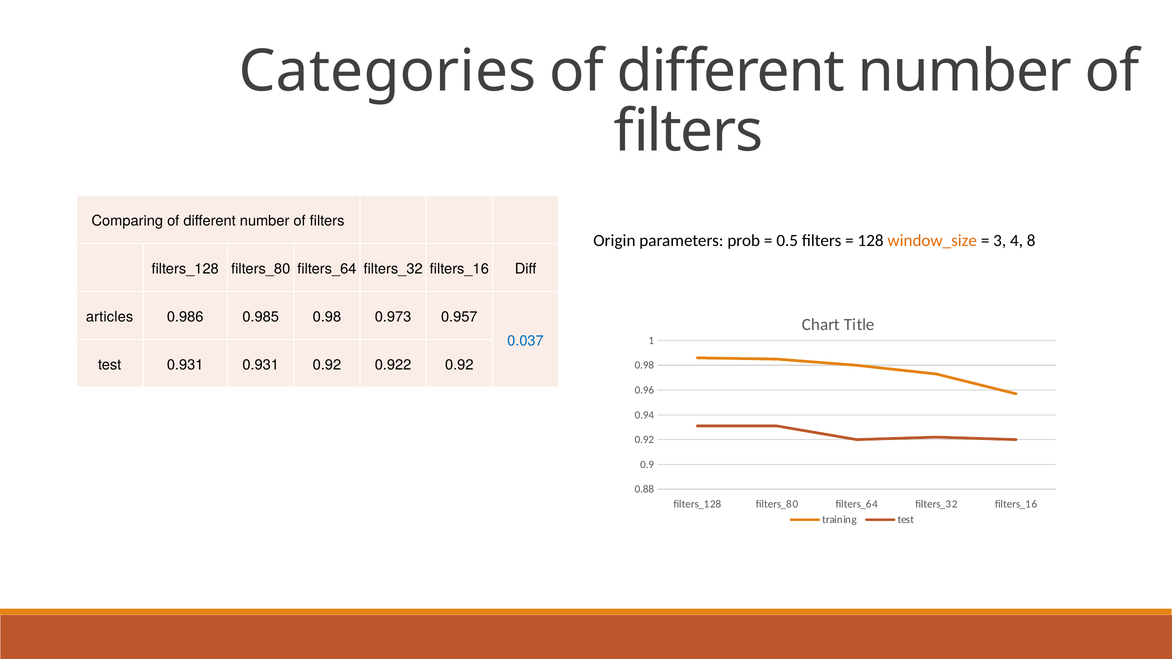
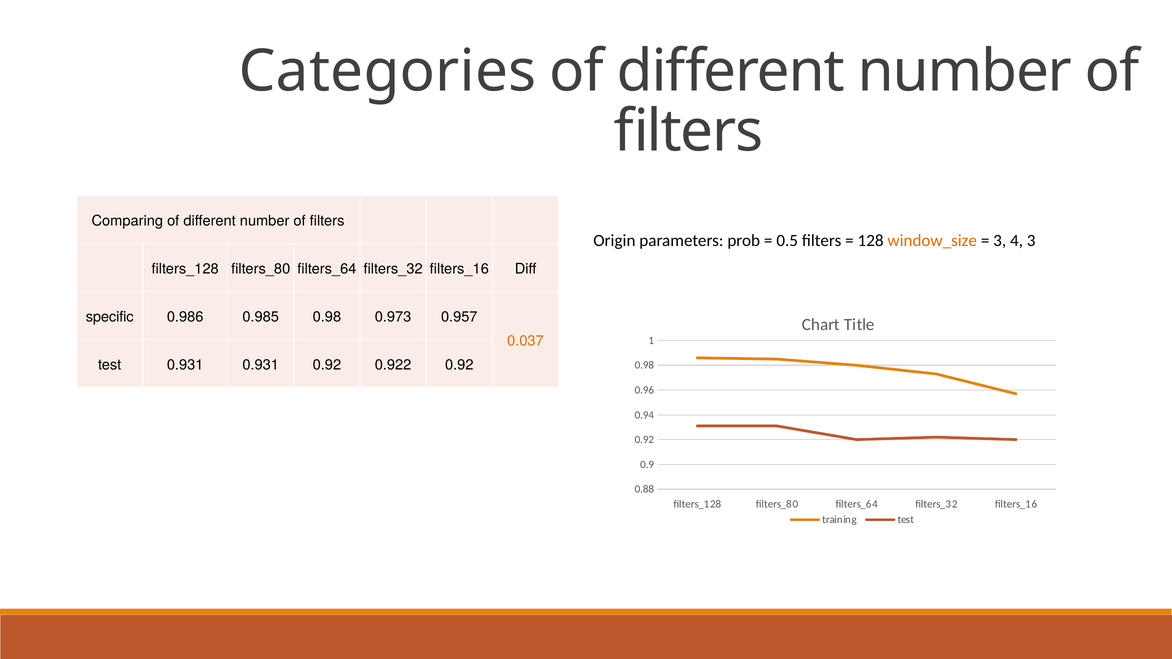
4 8: 8 -> 3 (1031, 241)
articles: articles -> specific (110, 317)
0.037 colour: blue -> orange (525, 341)
